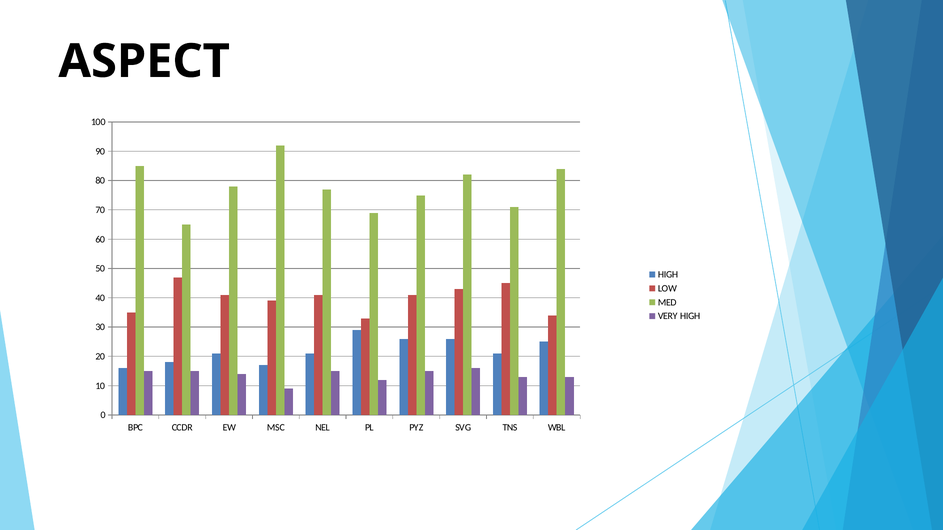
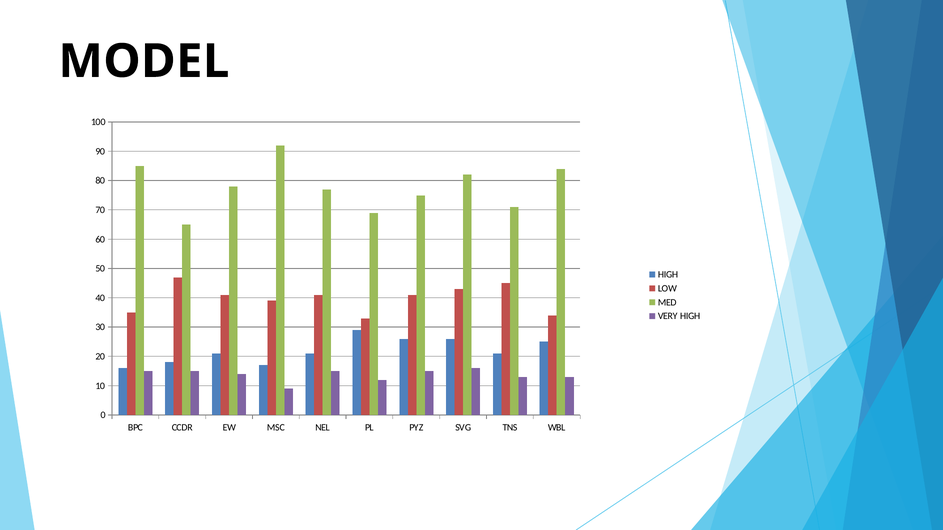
ASPECT: ASPECT -> MODEL (144, 61)
